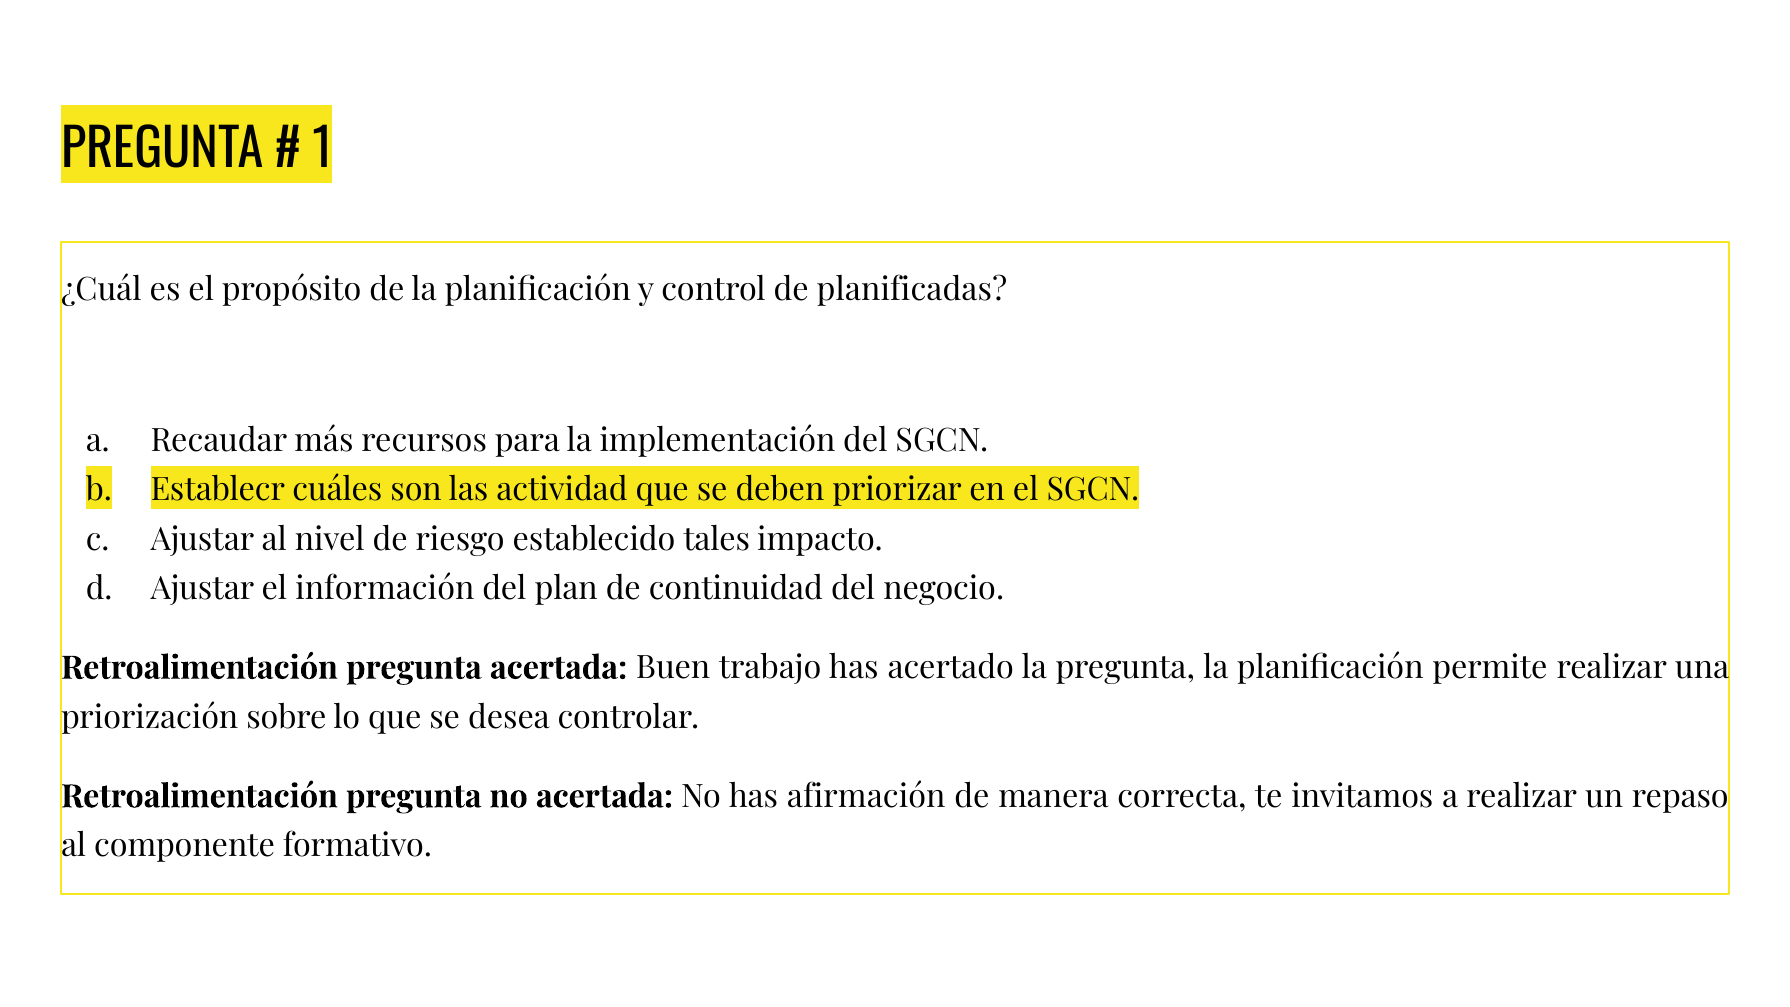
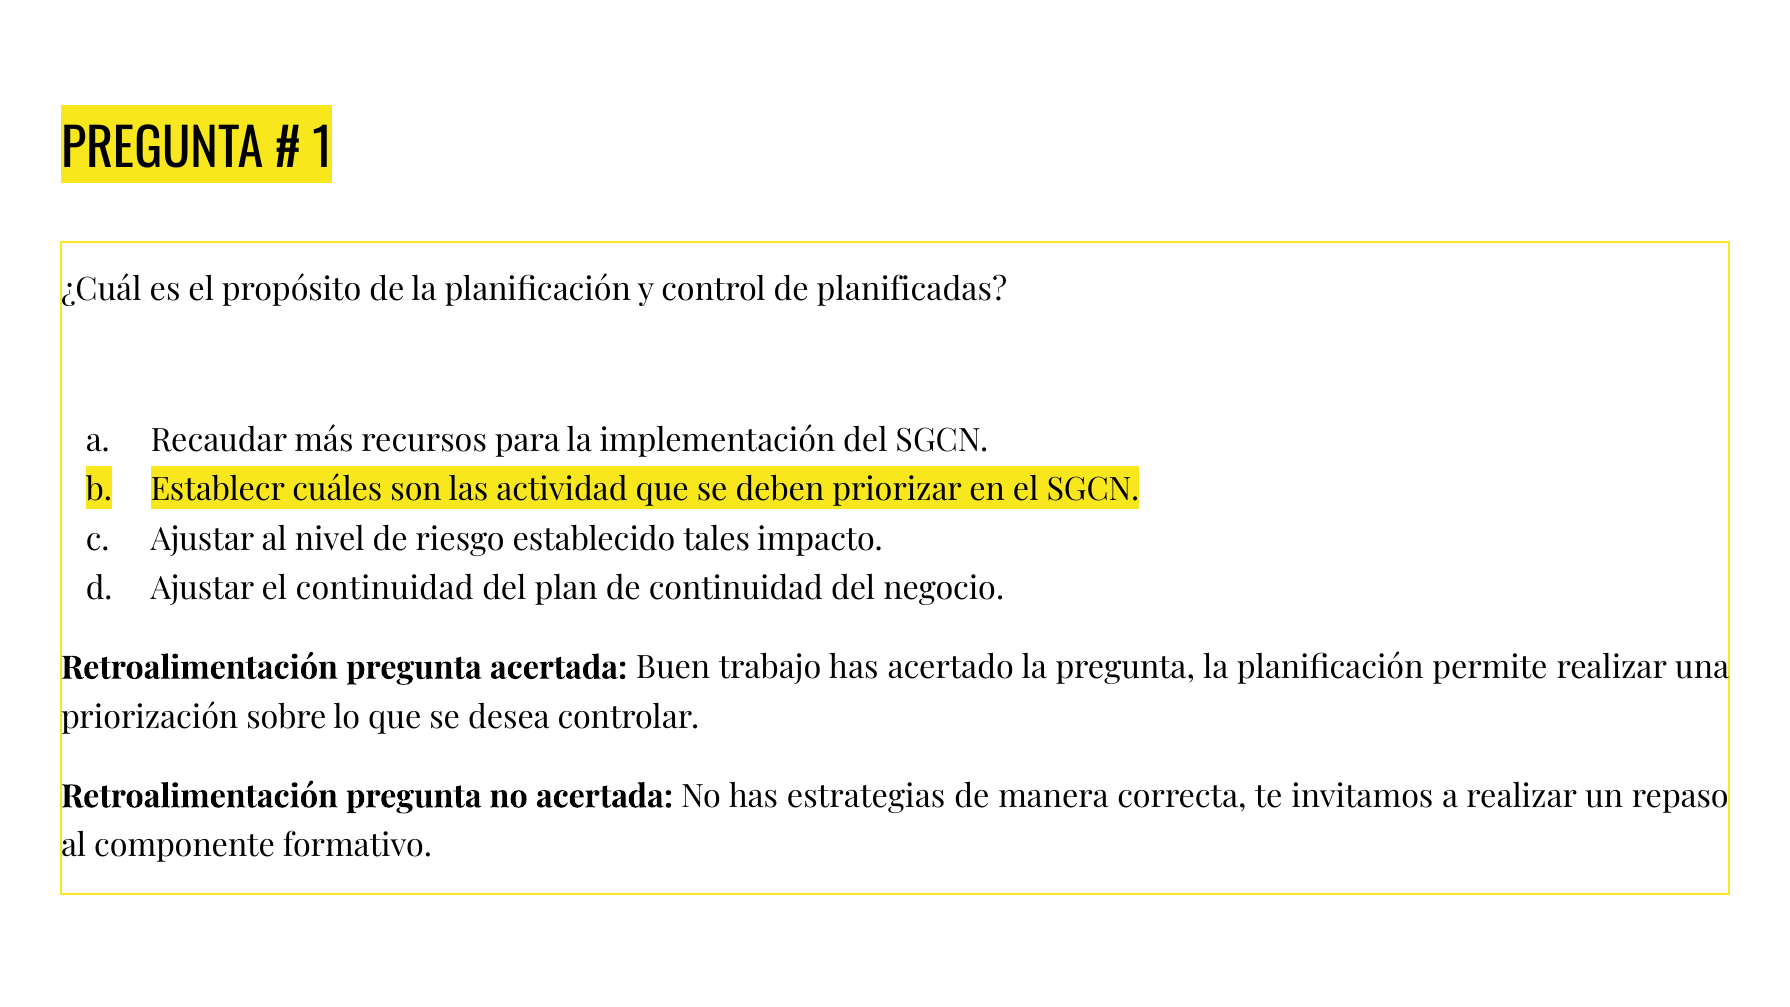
el información: información -> continuidad (385, 589)
afirmación: afirmación -> estrategias (866, 797)
